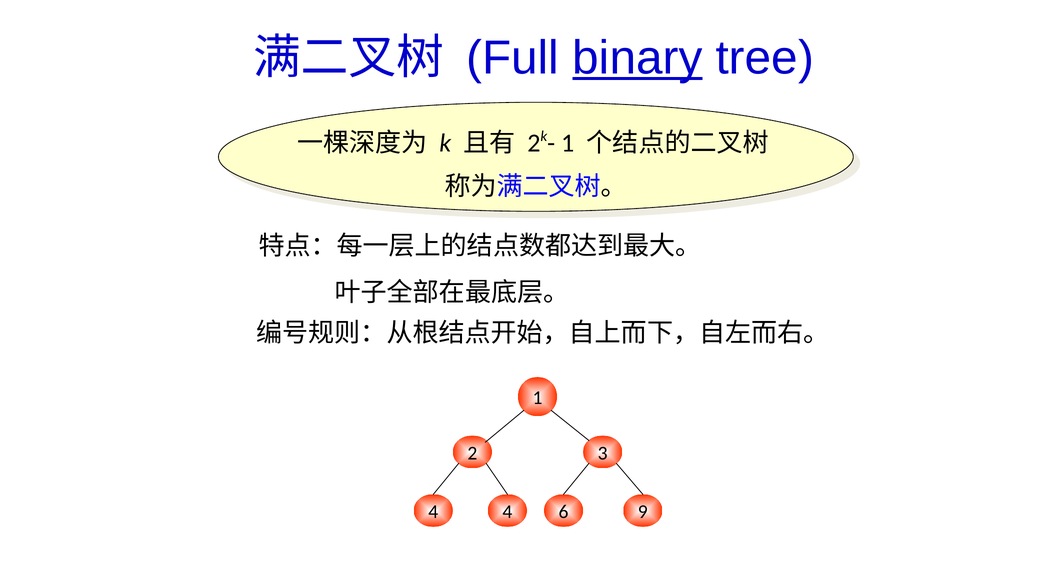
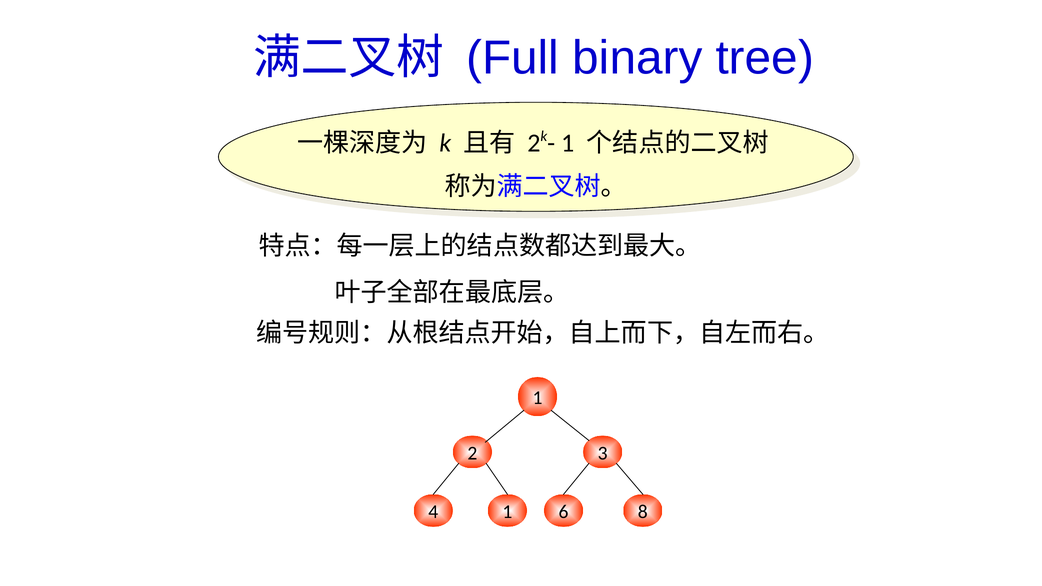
binary underline: present -> none (637, 58)
4 4: 4 -> 1 (507, 512)
9: 9 -> 8 (643, 512)
